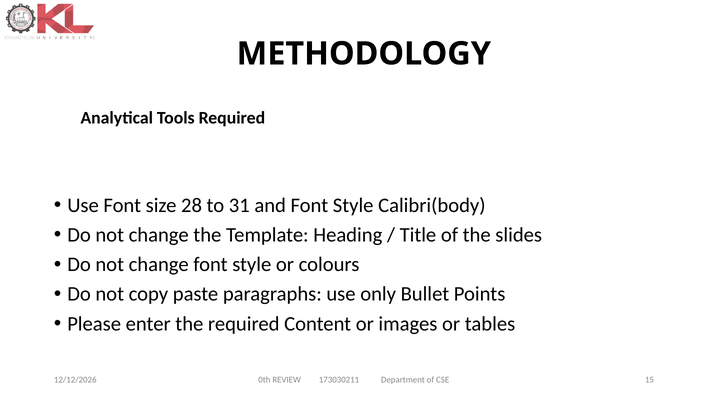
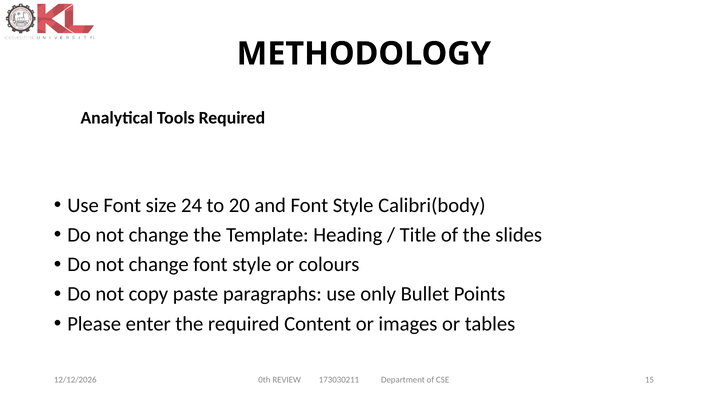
28: 28 -> 24 (192, 205)
31: 31 -> 20 (239, 205)
